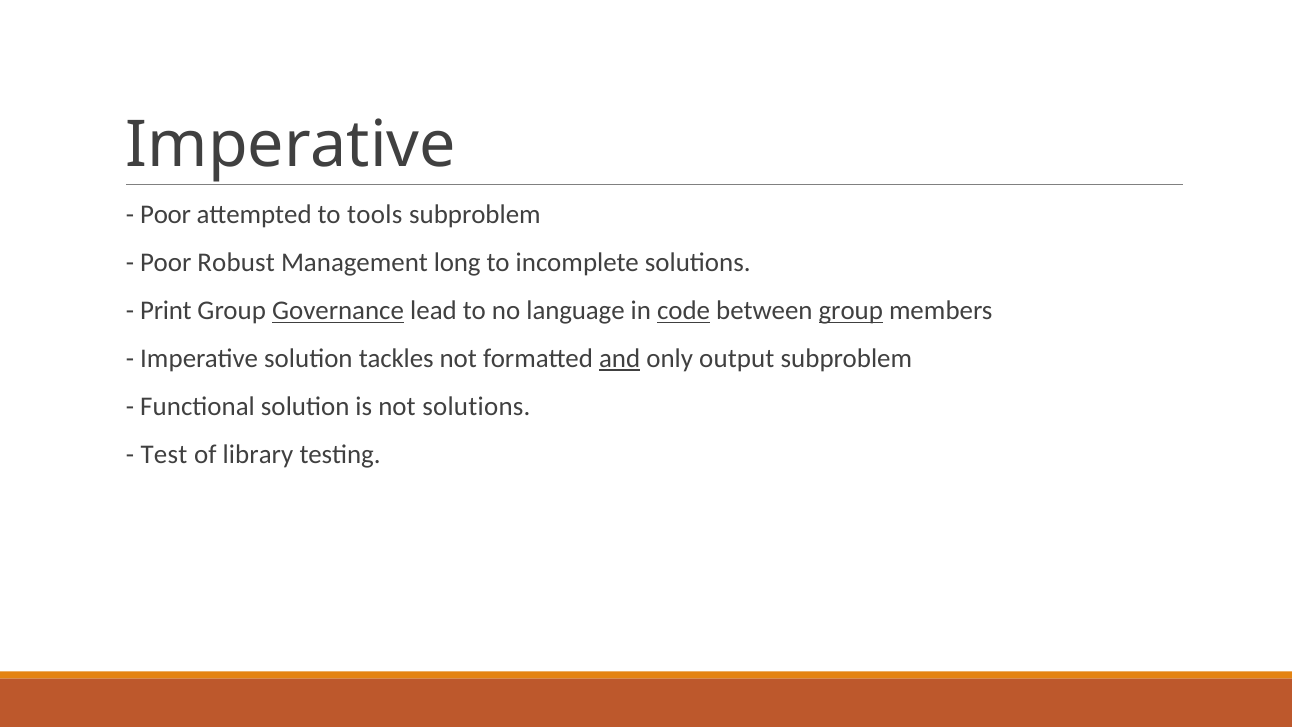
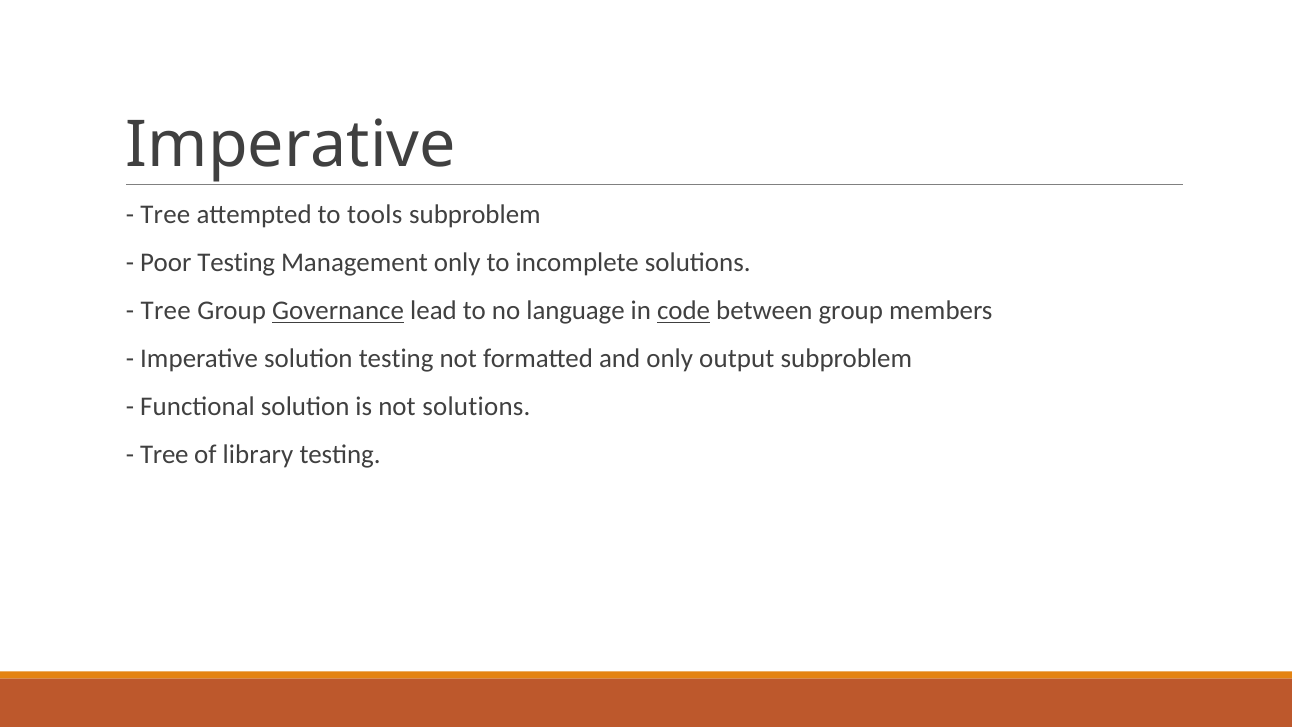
Poor: Poor -> Tree (165, 215)
Poor Robust: Robust -> Testing (236, 263)
Management long: long -> only (457, 263)
Print: Print -> Tree (166, 311)
group underline: present -> none (851, 311)
solution tackles: tackles -> testing (396, 359)
and underline: present -> none (620, 359)
Test: Test -> Tree (164, 454)
